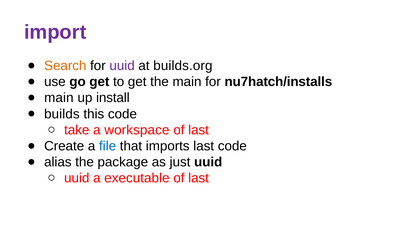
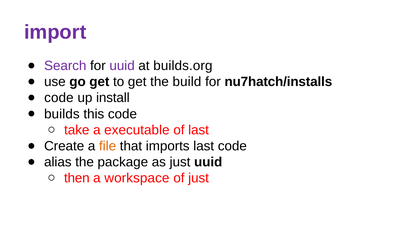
Search colour: orange -> purple (65, 66)
the main: main -> build (187, 82)
main: main -> code (59, 98)
workspace: workspace -> executable (137, 130)
file colour: blue -> orange (108, 146)
uuid: uuid -> then (77, 178)
executable: executable -> workspace (137, 178)
last: last -> just (199, 178)
